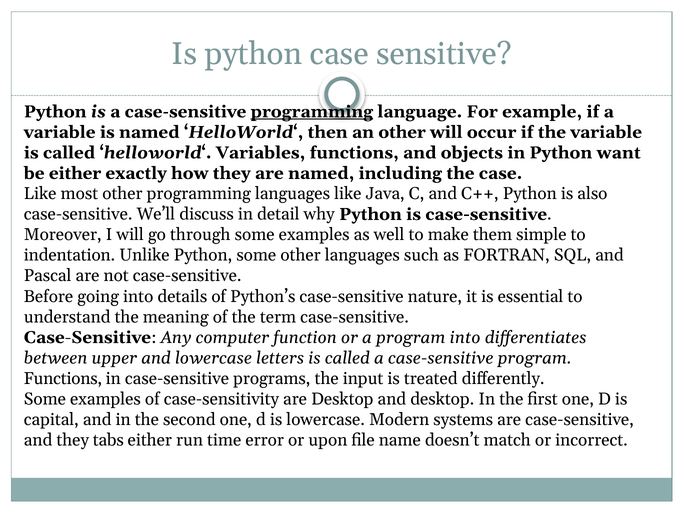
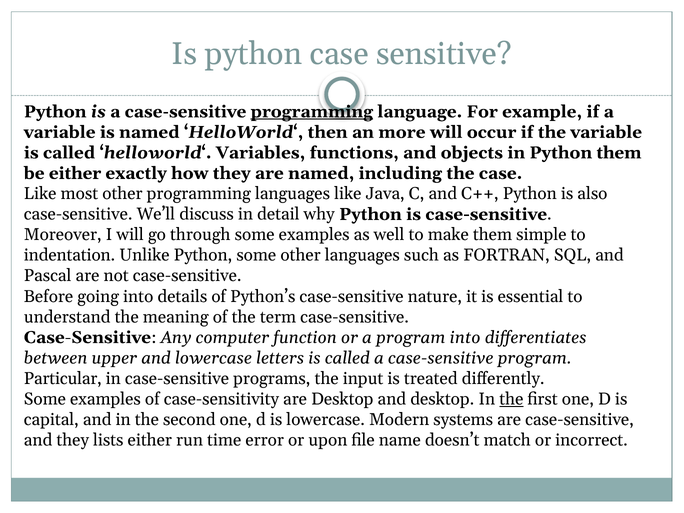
an other: other -> more (402, 132)
Python want: want -> them (619, 153)
Functions: Functions -> Particular (63, 378)
the underline: none -> present (511, 399)
tabs: tabs -> lists (108, 440)
